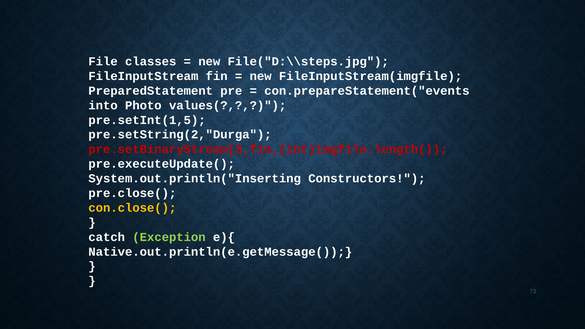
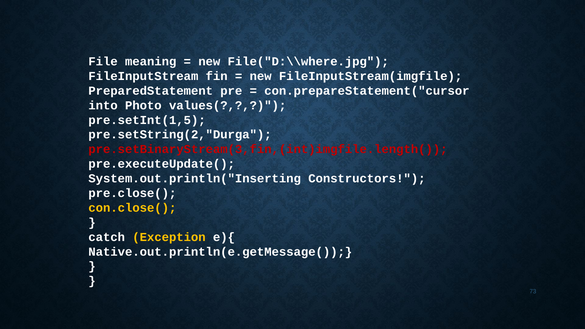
classes: classes -> meaning (151, 61)
File("D:\\steps.jpg: File("D:\\steps.jpg -> File("D:\\where.jpg (308, 61)
con.prepareStatement("events: con.prepareStatement("events -> con.prepareStatement("cursor (367, 91)
Exception colour: light green -> yellow (169, 237)
